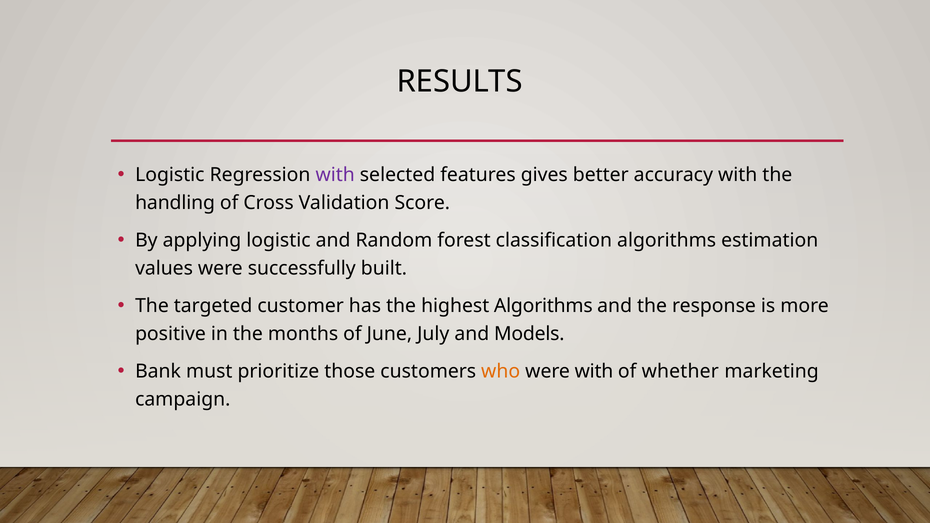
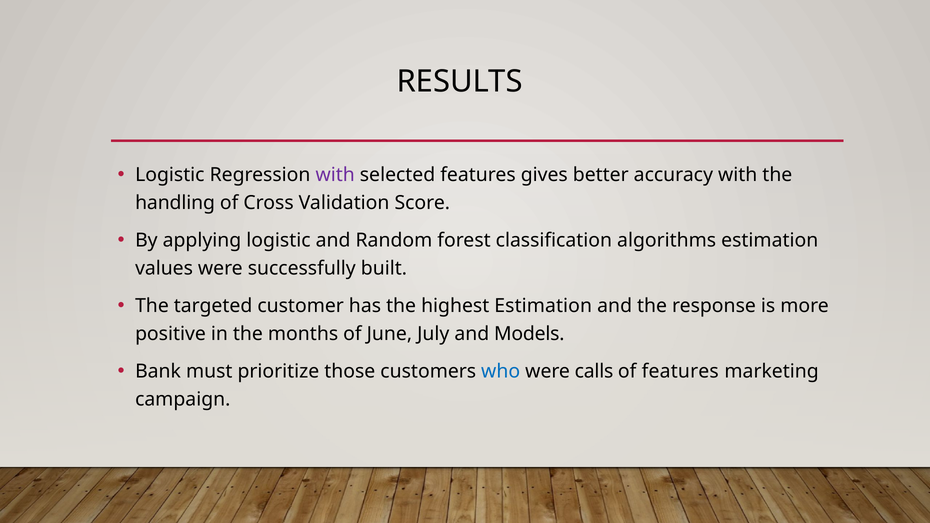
highest Algorithms: Algorithms -> Estimation (543, 306)
who colour: orange -> blue (501, 371)
were with: with -> calls (594, 371)
of whether: whether -> features (680, 371)
